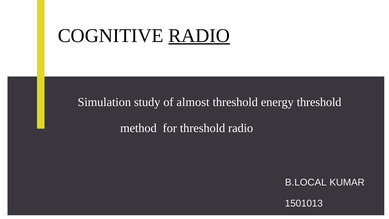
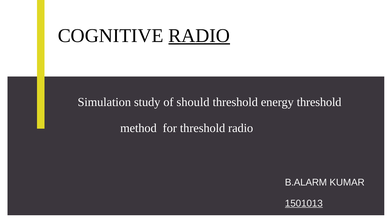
almost: almost -> should (193, 102)
B.LOCAL: B.LOCAL -> B.ALARM (306, 182)
1501013 underline: none -> present (304, 203)
